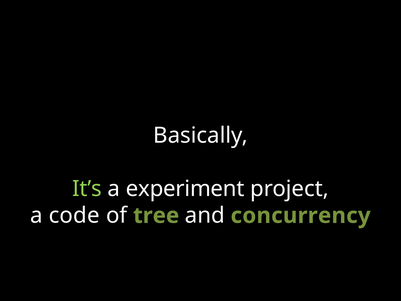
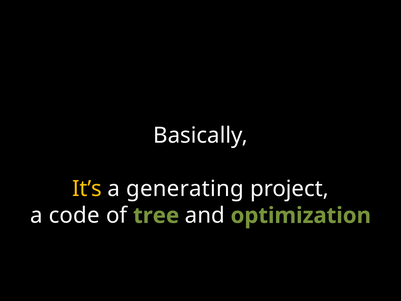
It’s colour: light green -> yellow (87, 189)
experiment: experiment -> generating (185, 189)
concurrency: concurrency -> optimization (301, 215)
